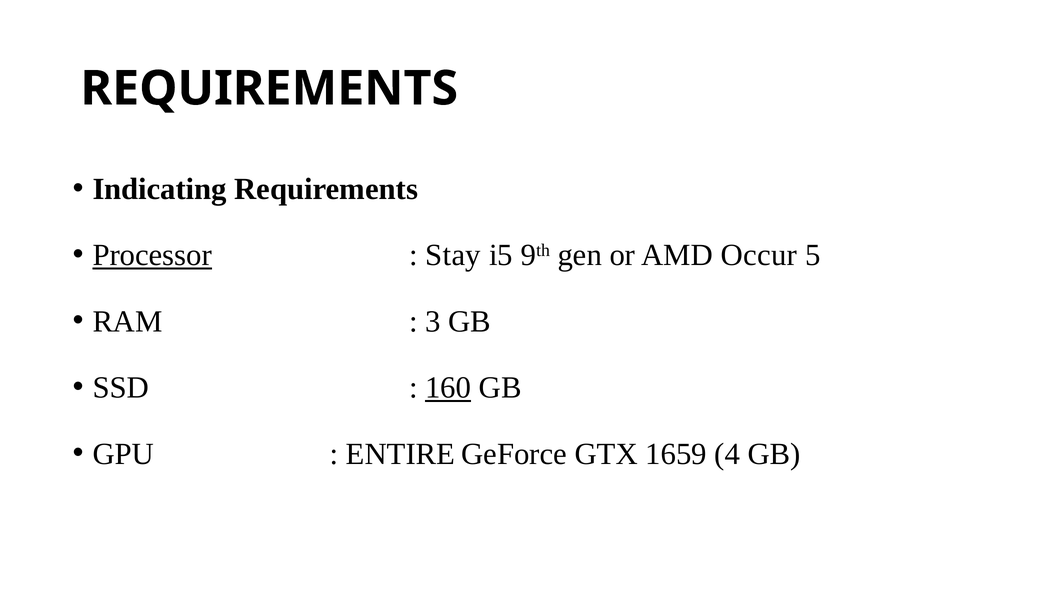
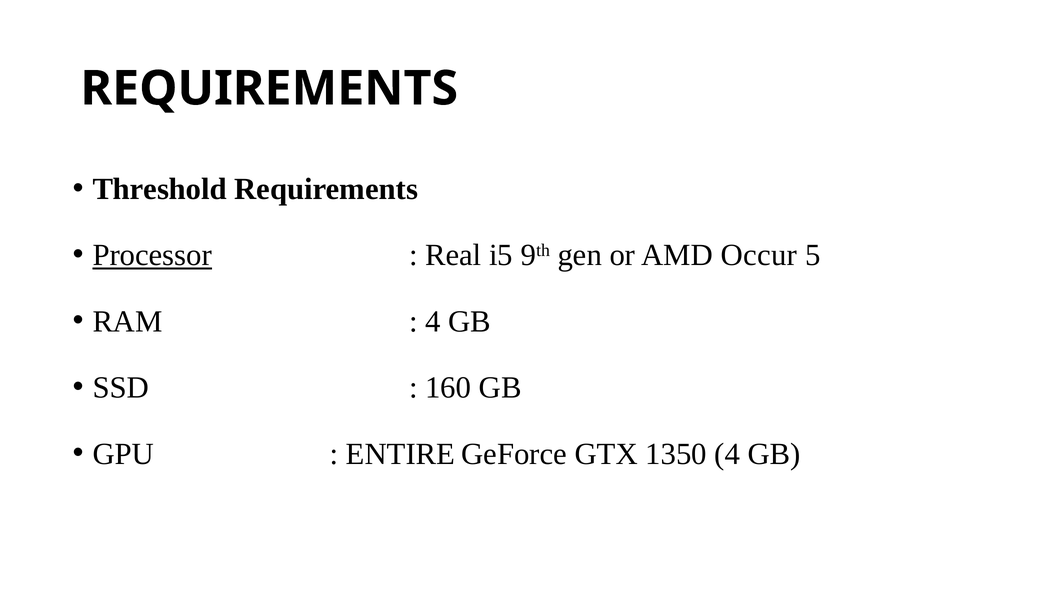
Indicating: Indicating -> Threshold (160, 189)
Stay: Stay -> Real (453, 255)
3: 3 -> 4 (433, 322)
160 underline: present -> none (448, 388)
1659: 1659 -> 1350 (676, 454)
